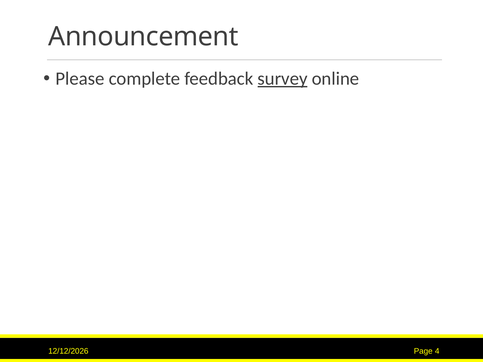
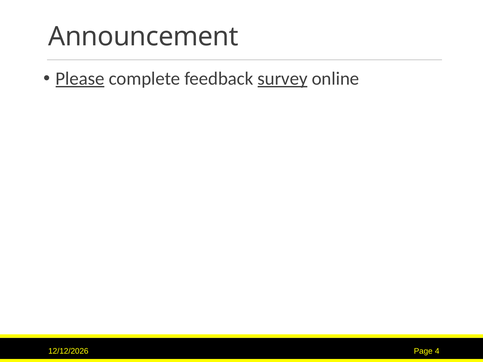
Please underline: none -> present (80, 79)
